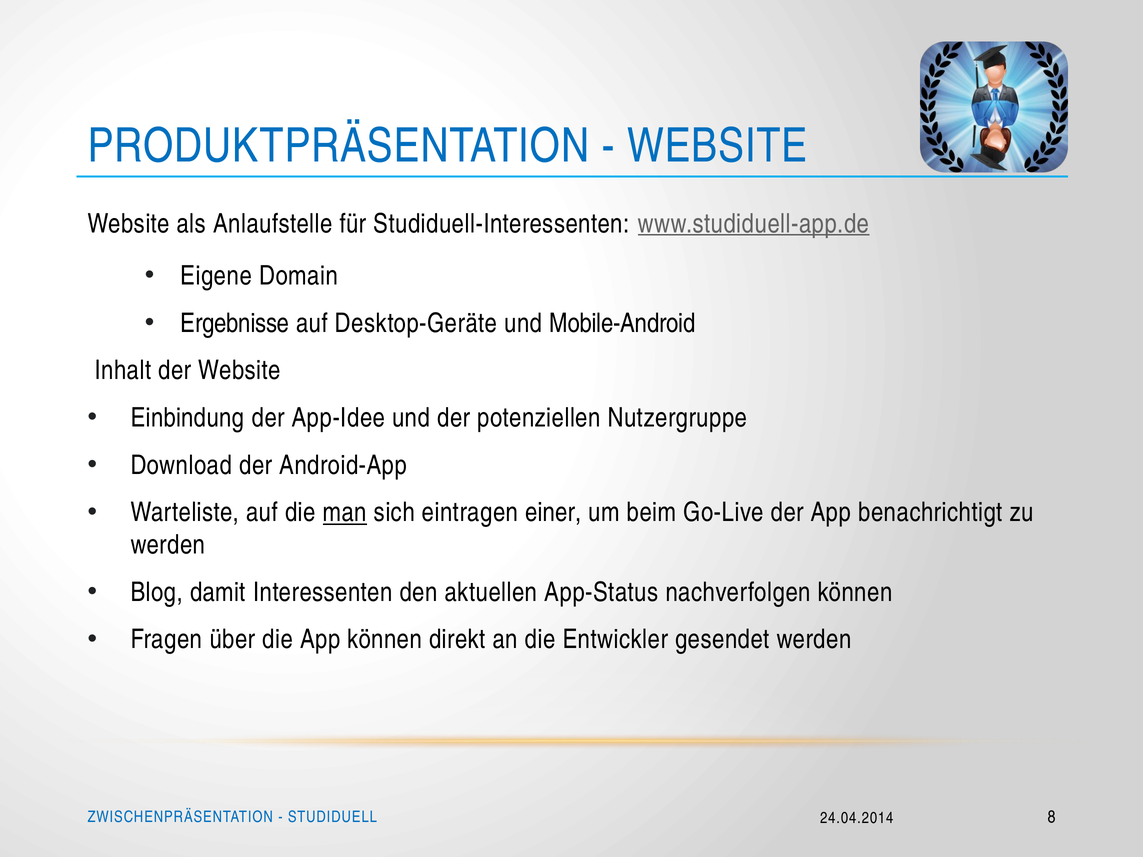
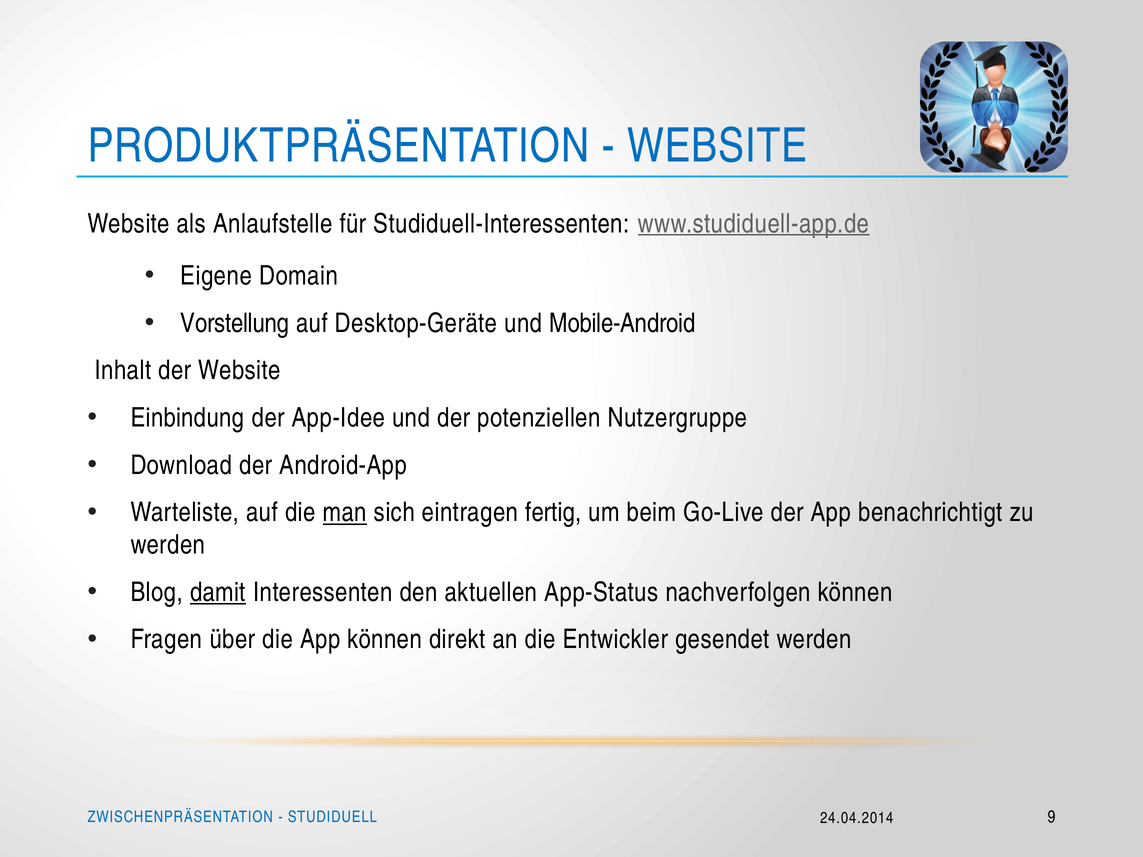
Ergebnisse: Ergebnisse -> Vorstellung (235, 323)
einer: einer -> fertig (553, 513)
damit underline: none -> present (218, 592)
8: 8 -> 9 (1052, 817)
